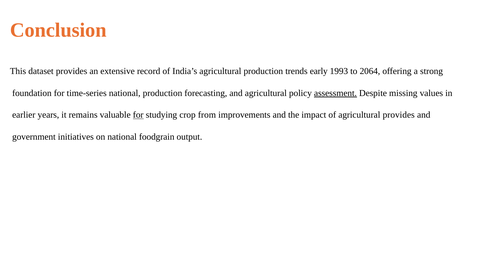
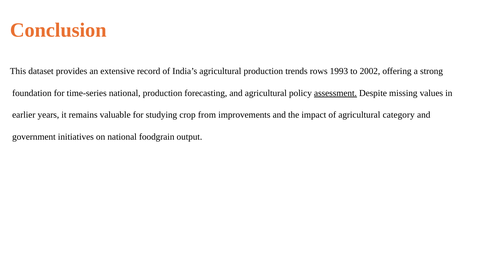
early: early -> rows (319, 71)
2064: 2064 -> 2002 (370, 71)
for underline: present -> none (138, 115)
agricultural provides: provides -> category (399, 115)
